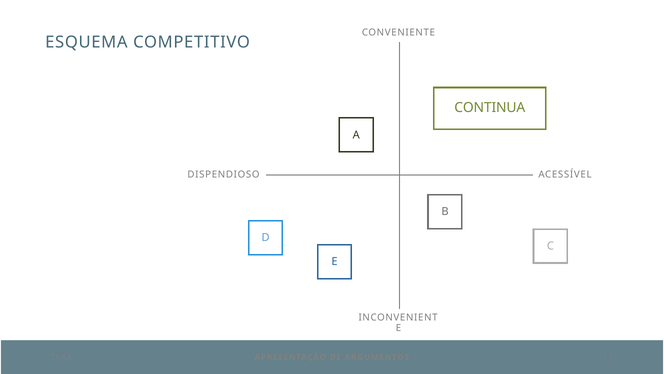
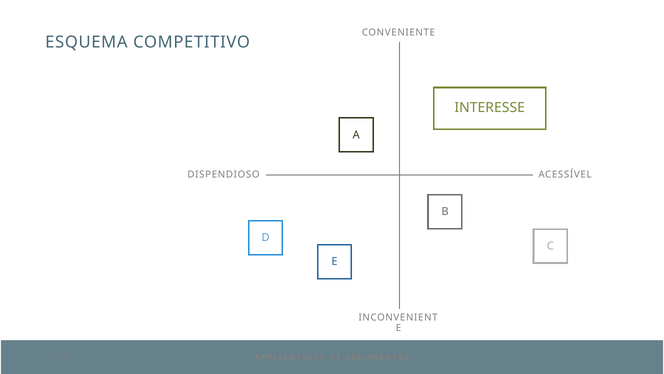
CONTINUA: CONTINUA -> INTERESSE (490, 108)
